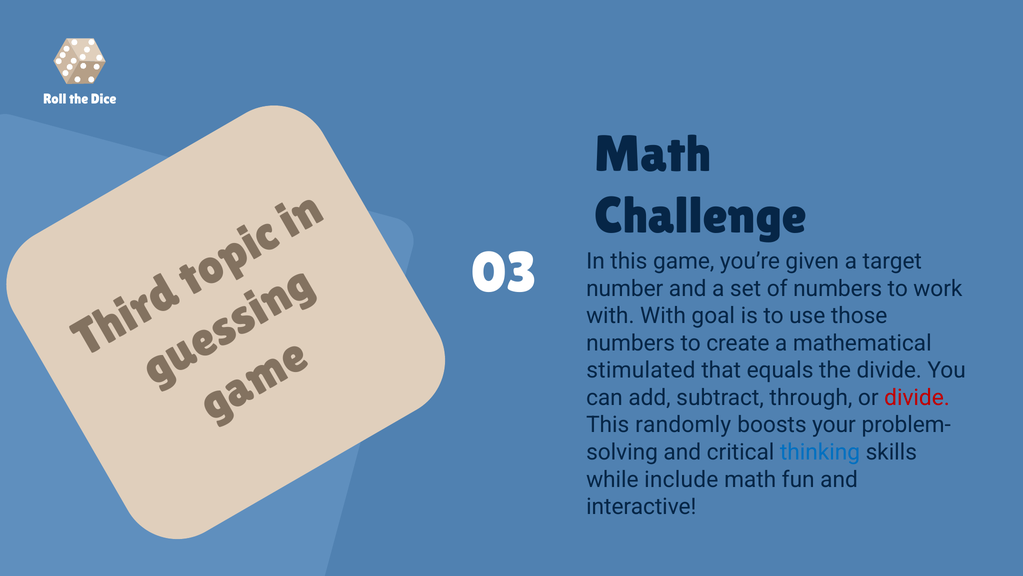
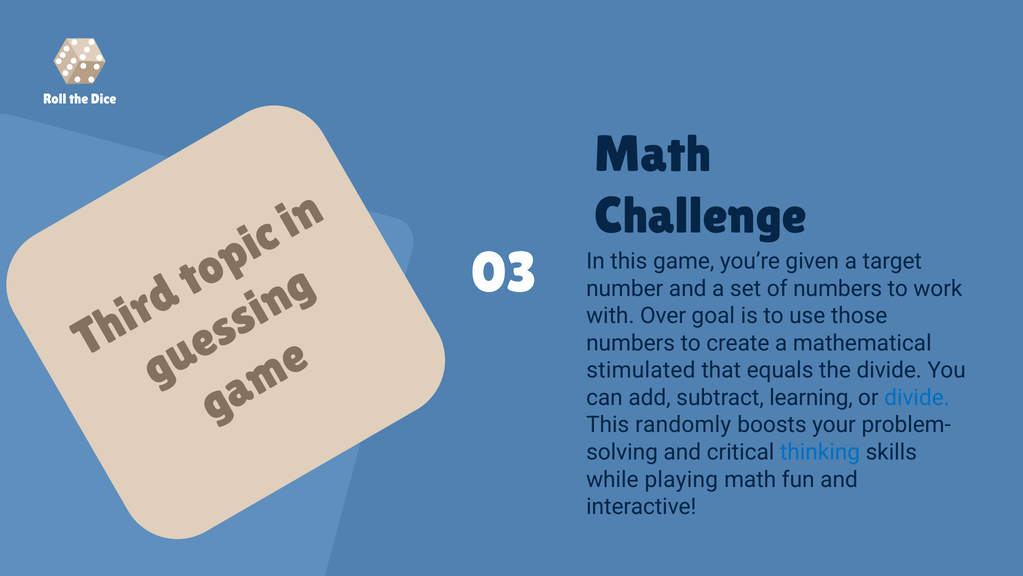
with With: With -> Over (663, 316)
through: through -> learning (811, 397)
divide colour: red -> blue (917, 397)
include: include -> playing (681, 479)
